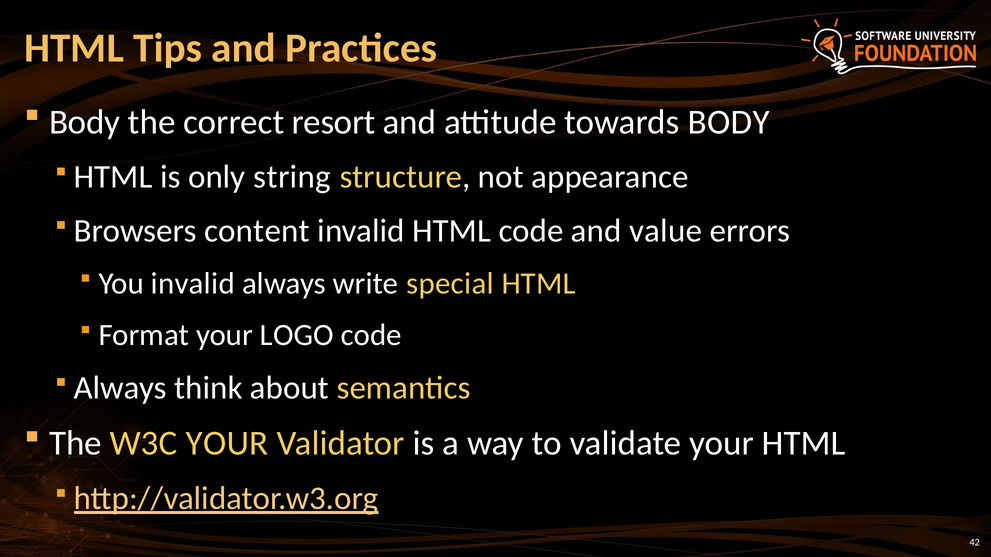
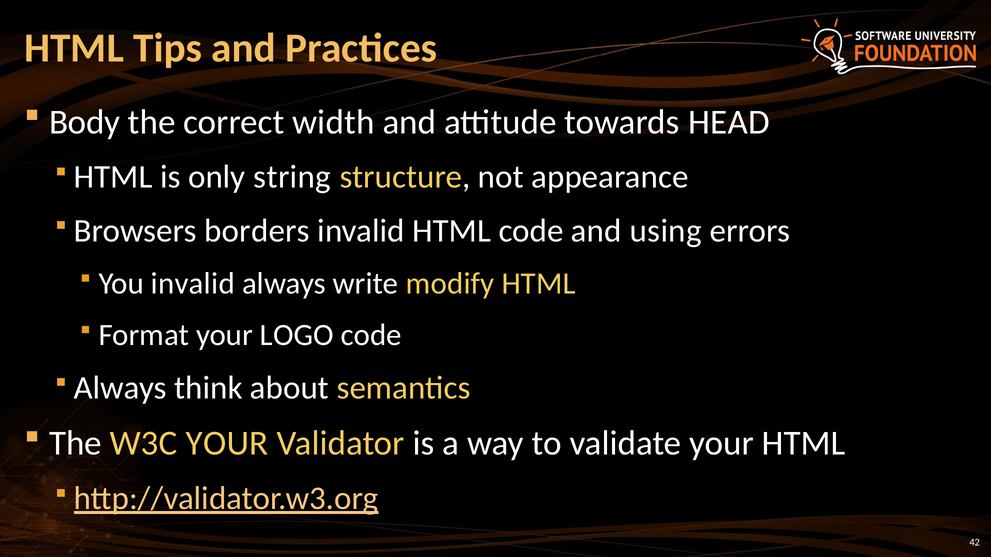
resort: resort -> width (333, 122)
towards BODY: BODY -> HEAD (729, 122)
content: content -> borders (257, 231)
value: value -> using (666, 231)
special: special -> modify (450, 284)
